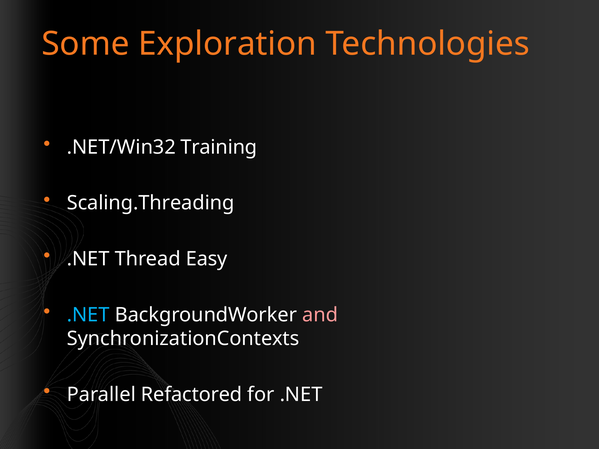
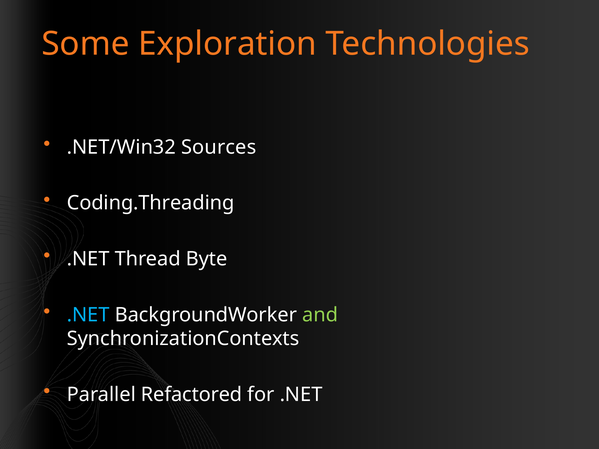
Training: Training -> Sources (219, 147)
Scaling.Threading: Scaling.Threading -> Coding.Threading (151, 203)
Easy: Easy -> Byte (207, 259)
and colour: pink -> light green (320, 315)
